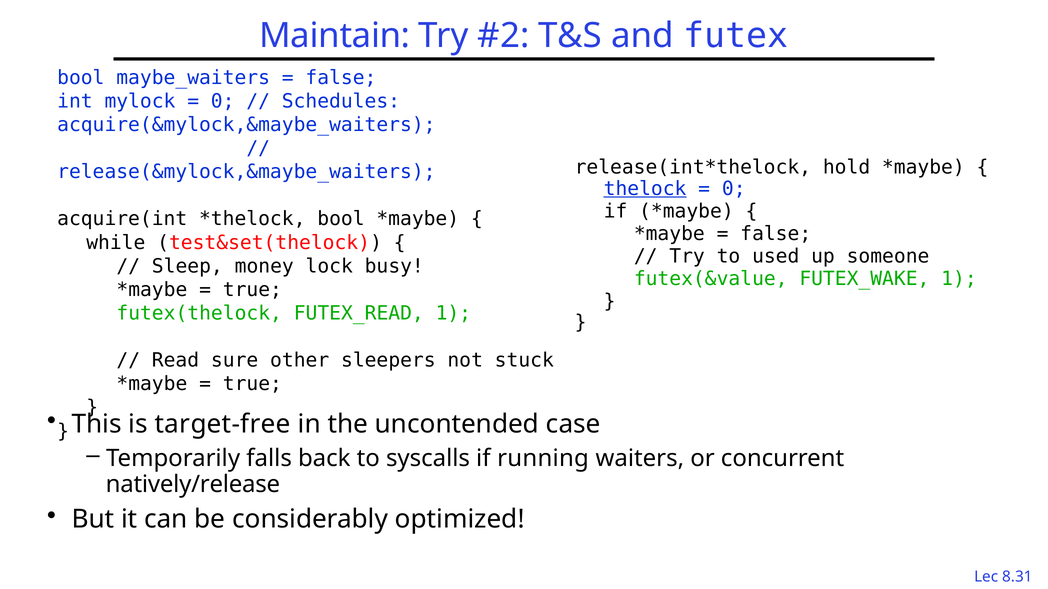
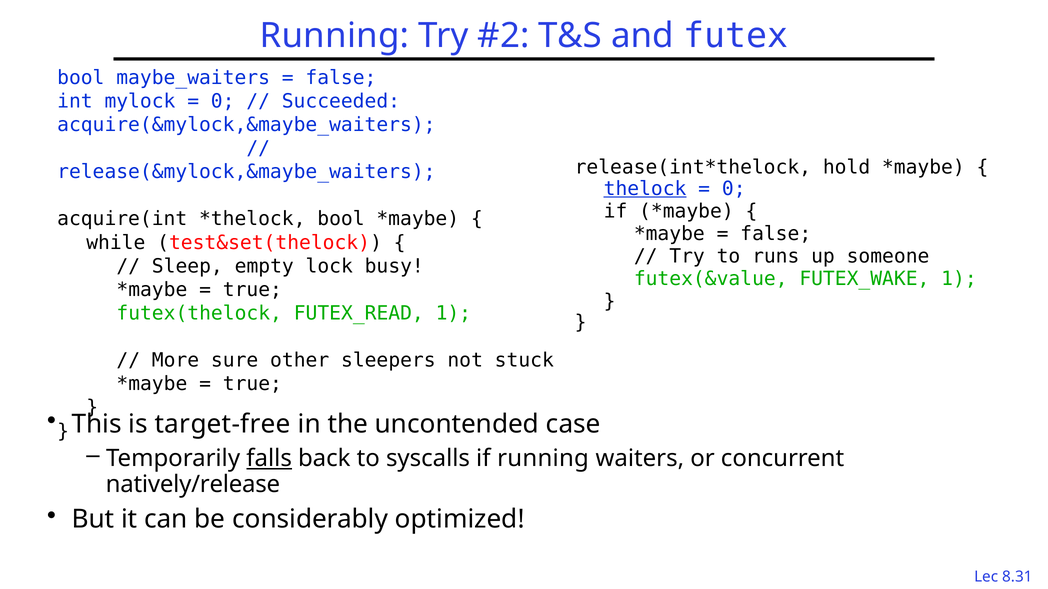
Maintain: Maintain -> Running (334, 36)
Schedules: Schedules -> Succeeded (341, 101)
used: used -> runs (776, 256)
money: money -> empty (264, 266)
Read: Read -> More (175, 361)
falls underline: none -> present (269, 459)
